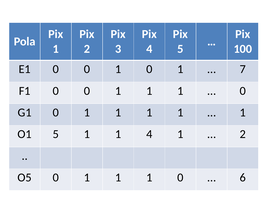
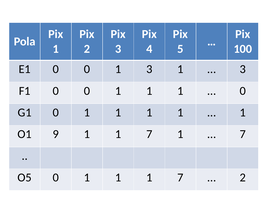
0 1 0: 0 -> 3 (149, 69)
7: 7 -> 3 (243, 69)
O1 5: 5 -> 9 (56, 134)
4: 4 -> 7 (149, 134)
2: 2 -> 7 (243, 134)
1 1 1 0: 0 -> 7 (180, 178)
6: 6 -> 2 (243, 178)
